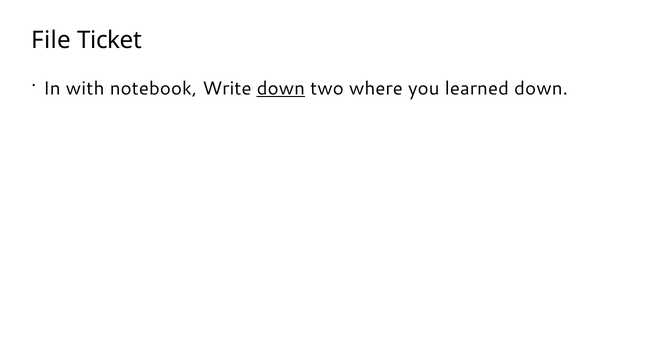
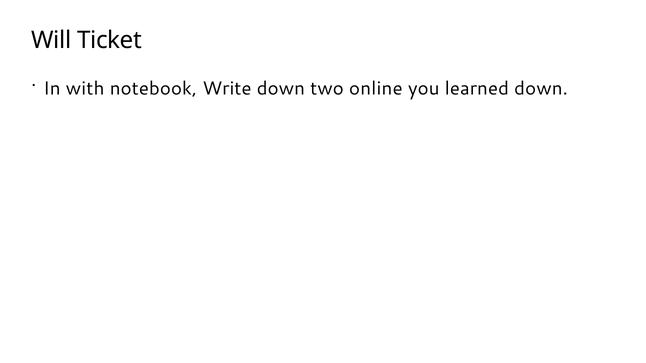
File: File -> Will (51, 40)
down underline: present -> none (281, 89)
where: where -> online (376, 89)
